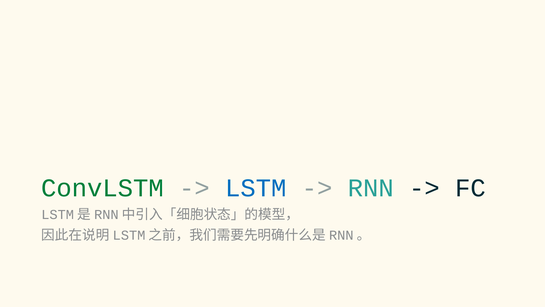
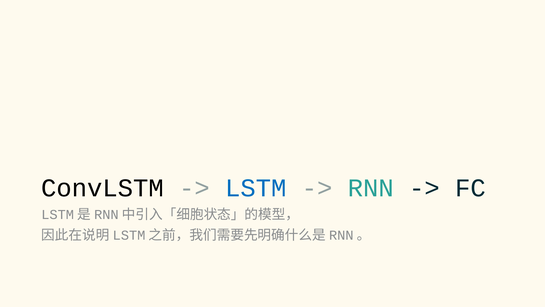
ConvLSTM colour: green -> black (103, 188)
